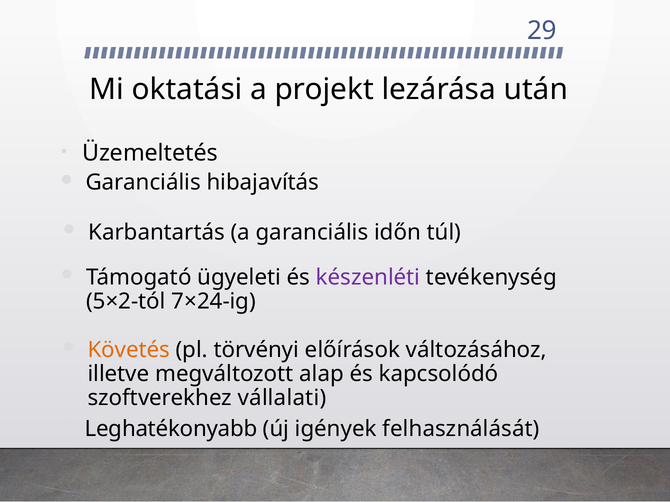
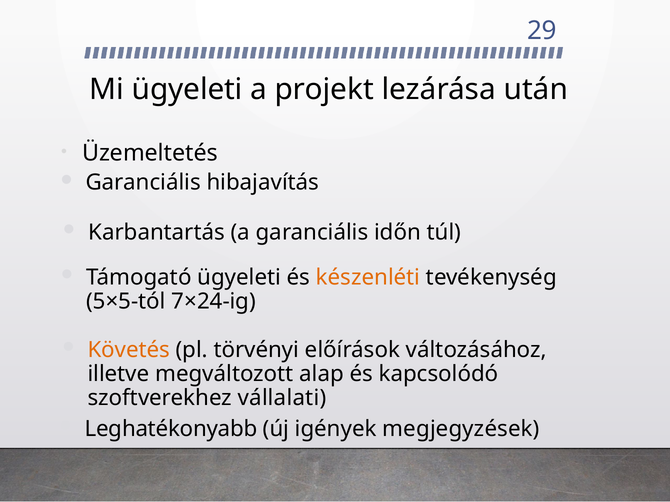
Mi oktatási: oktatási -> ügyeleti (187, 89)
készenléti colour: purple -> orange (368, 278)
5×2-tól: 5×2-tól -> 5×5-tól (126, 302)
felhasználását: felhasználását -> megjegyzések (461, 429)
